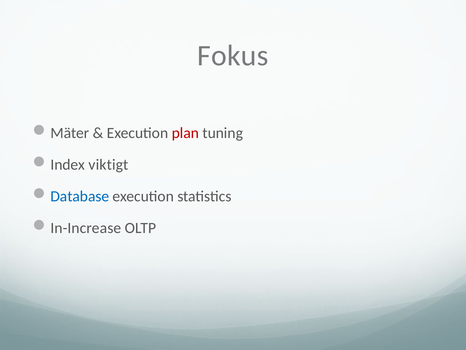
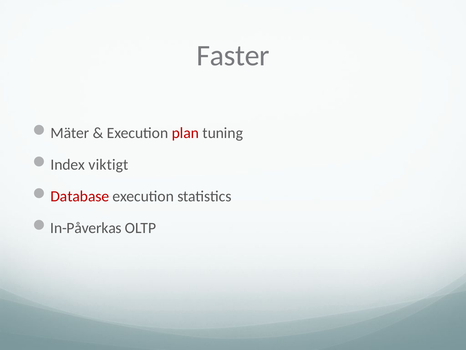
Fokus: Fokus -> Faster (233, 55)
Database colour: blue -> red (80, 196)
In-Increase: In-Increase -> In-Påverkas (86, 228)
